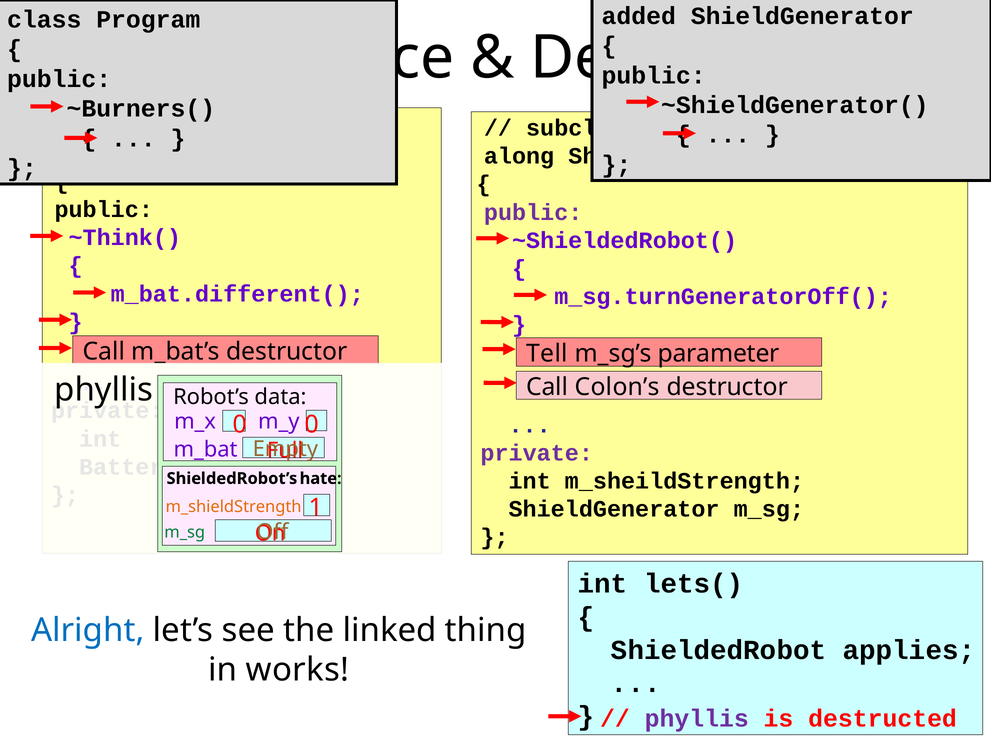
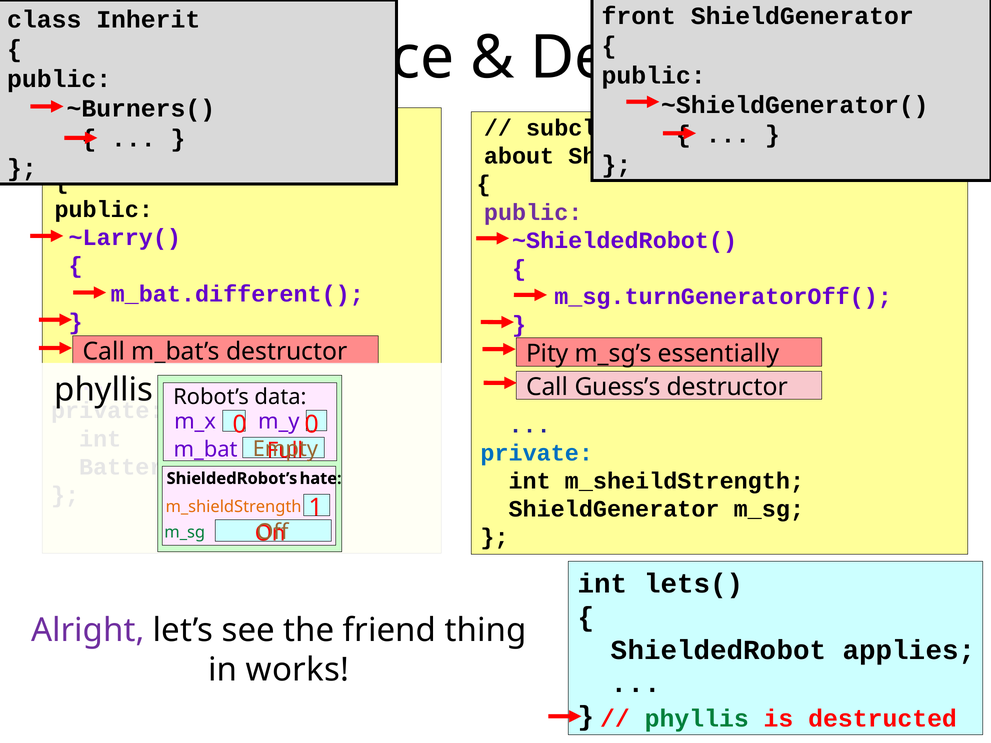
added: added -> front (639, 16)
Program: Program -> Inherit (148, 20)
along: along -> about (519, 156)
~Think(: ~Think( -> ~Larry( (125, 238)
Tell: Tell -> Pity (547, 354)
parameter: parameter -> essentially (719, 354)
Colon’s: Colon’s -> Guess’s (618, 387)
private colour: purple -> blue (537, 453)
Alright colour: blue -> purple (88, 631)
linked: linked -> friend (390, 631)
phyllis colour: purple -> green (697, 719)
